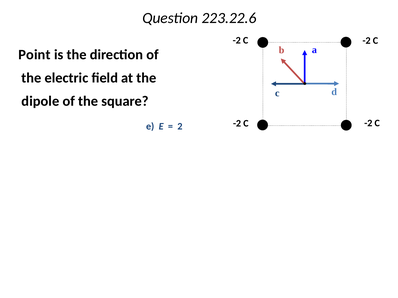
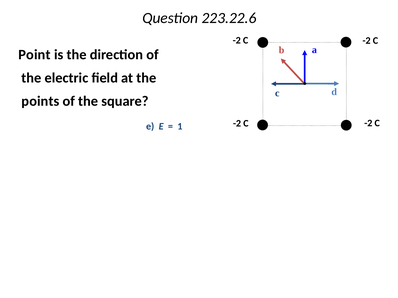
dipole: dipole -> points (40, 101)
2: 2 -> 1 (180, 127)
